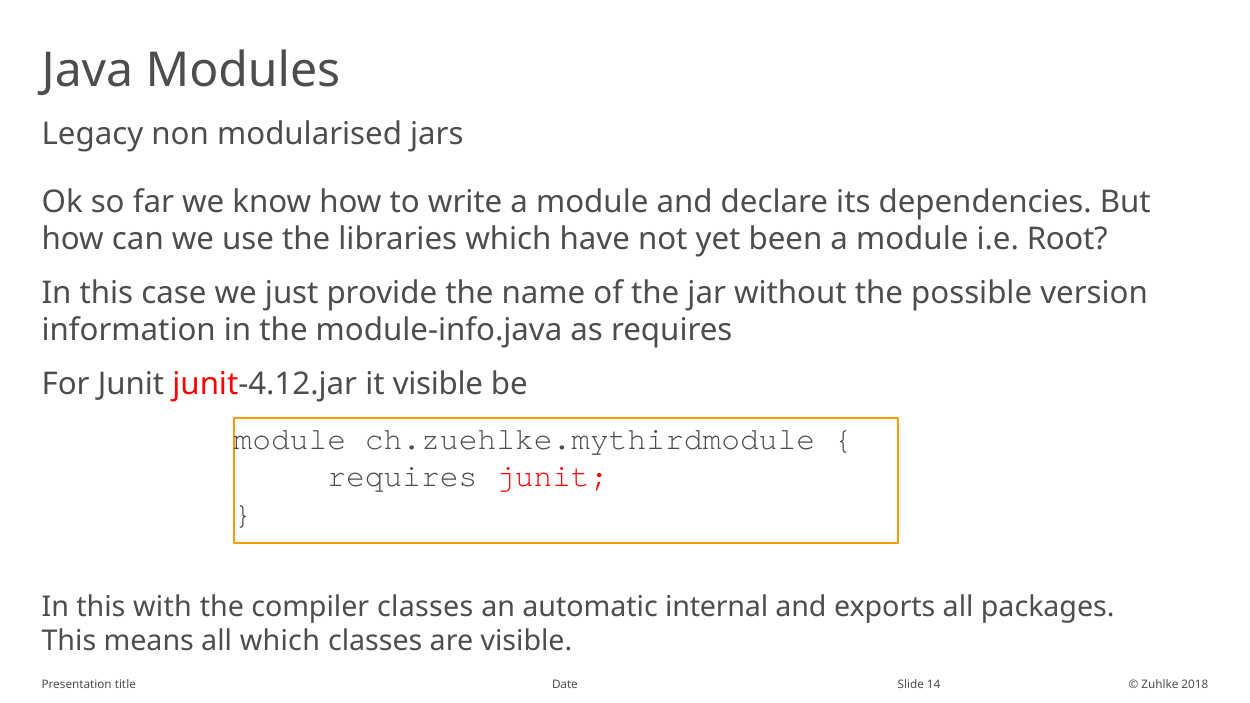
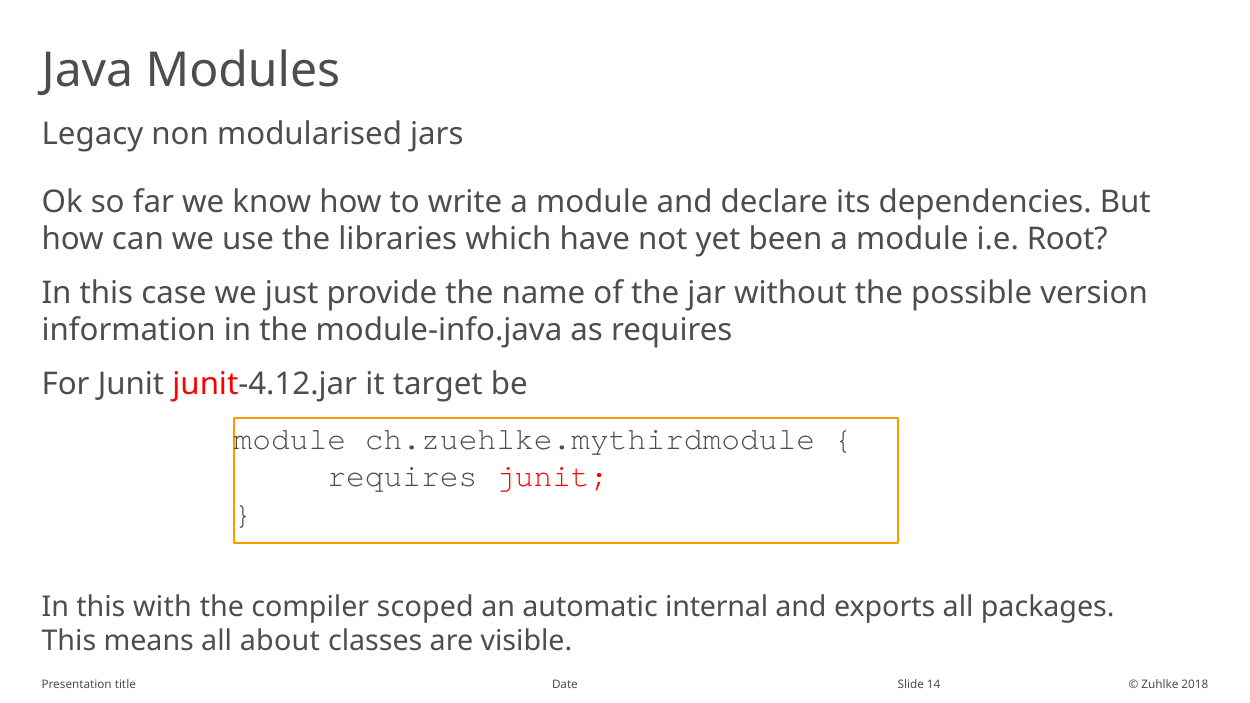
it visible: visible -> target (438, 384)
compiler classes: classes -> scoped (425, 607)
all which: which -> about (280, 641)
